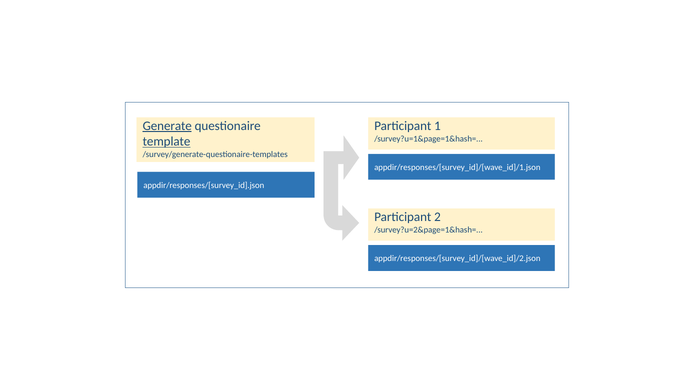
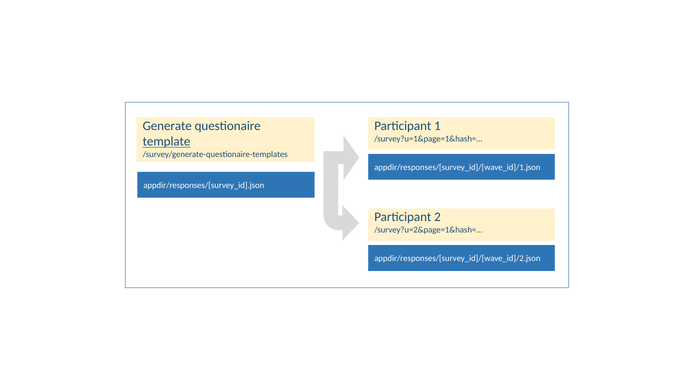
Generate underline: present -> none (167, 126)
